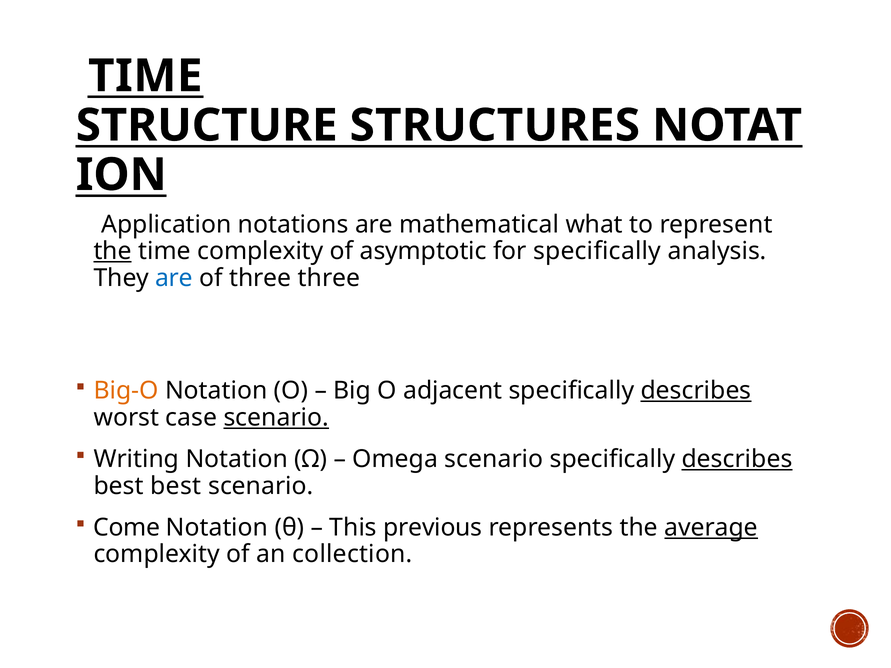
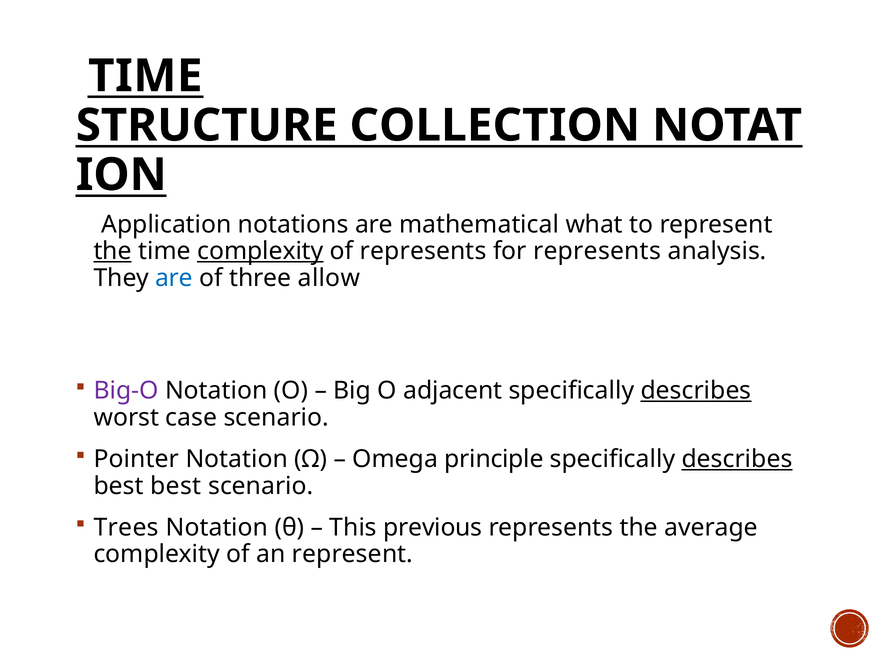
STRUCTURES: STRUCTURES -> COLLECTION (495, 126)
complexity underline: none -> present (260, 251)
of asymptotic: asymptotic -> represents (423, 251)
for specifically: specifically -> represents (597, 251)
three three: three -> allow (329, 278)
Big-O colour: orange -> purple (126, 391)
scenario underline: present -> none (276, 418)
Writing: Writing -> Pointer (136, 459)
Omega scenario: scenario -> principle (494, 459)
Come: Come -> Trees (126, 528)
average underline: present -> none (711, 528)
an collection: collection -> represent (352, 554)
